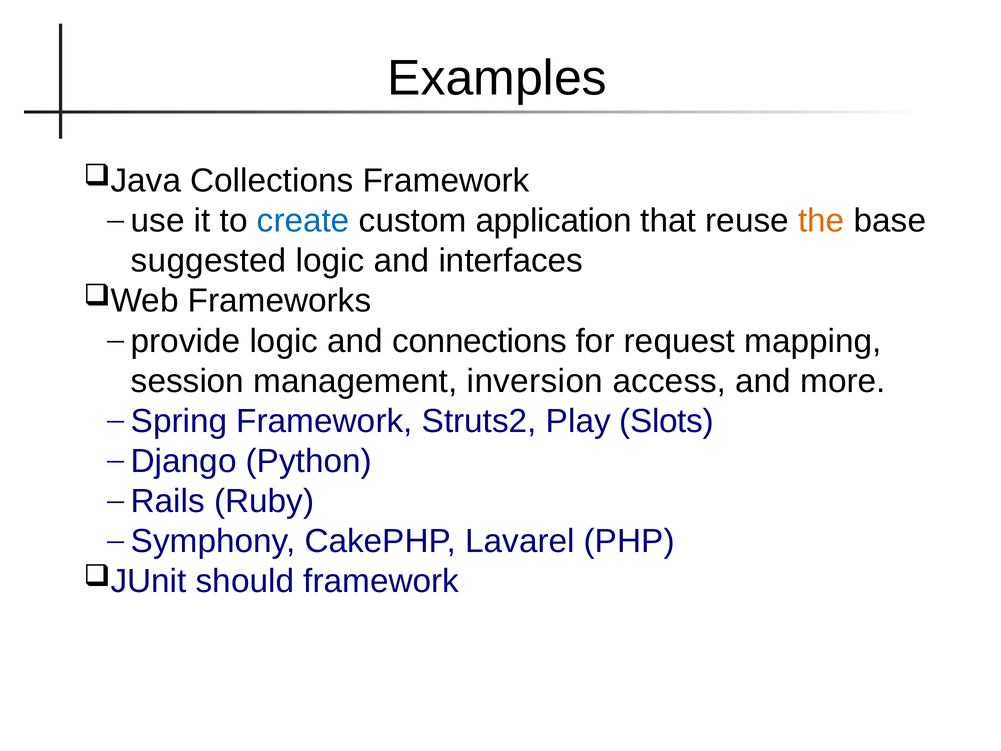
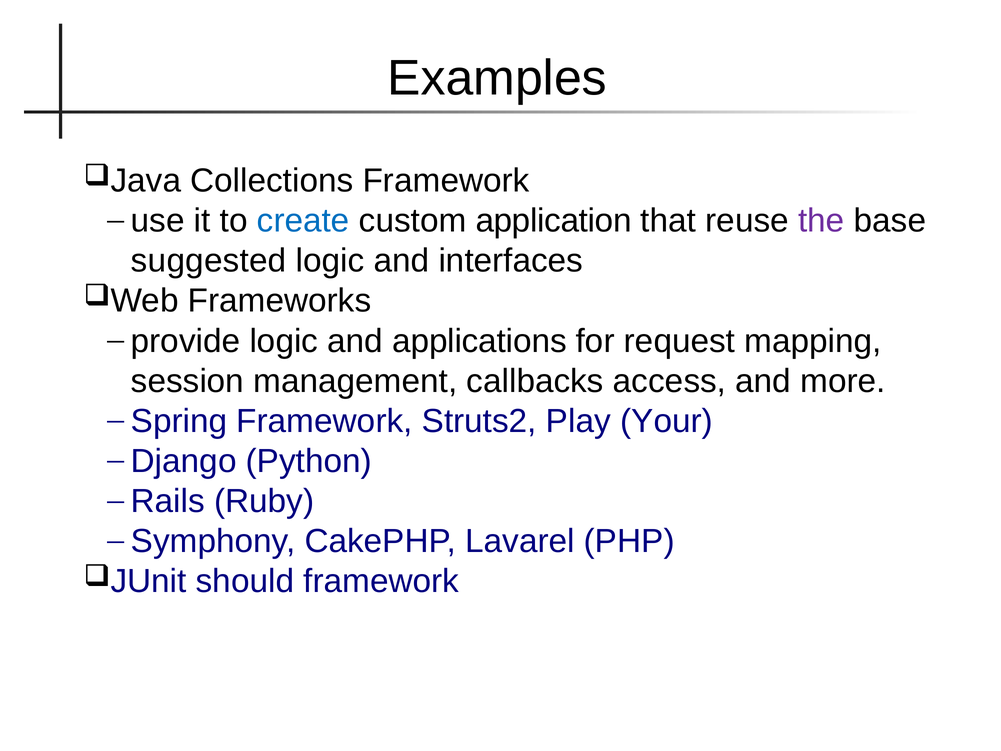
the colour: orange -> purple (821, 221)
connections: connections -> applications (479, 341)
inversion: inversion -> callbacks (535, 381)
Slots: Slots -> Your (667, 421)
